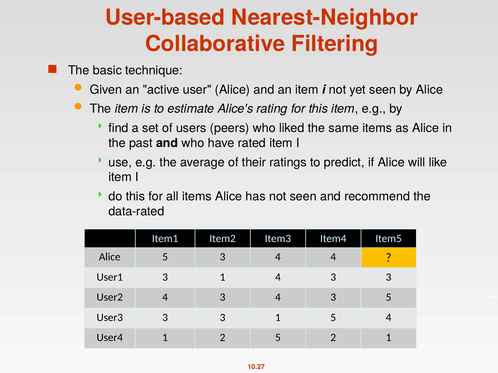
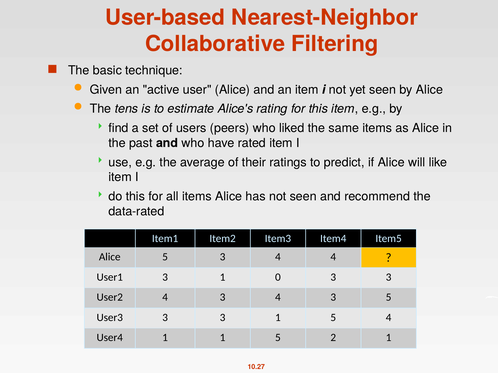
The item: item -> tens (126, 109)
1 4: 4 -> 0 (278, 277)
1 2: 2 -> 1 (223, 338)
